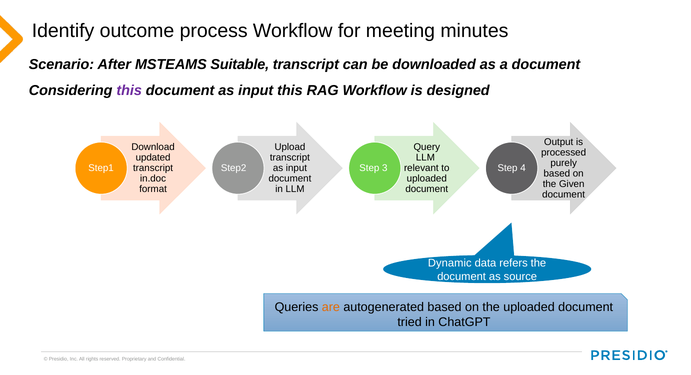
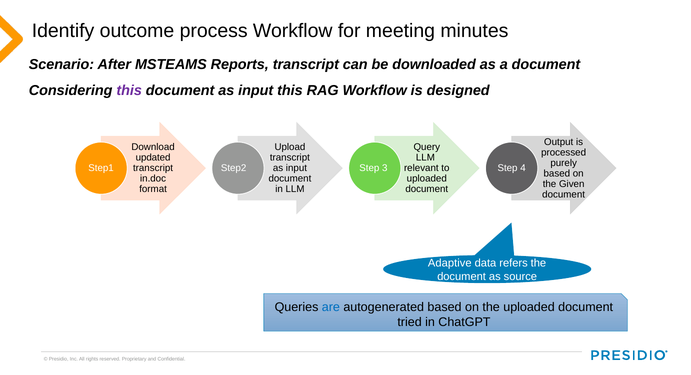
Suitable: Suitable -> Reports (240, 65)
Dynamic: Dynamic -> Adaptive (450, 263)
are colour: orange -> blue (331, 308)
